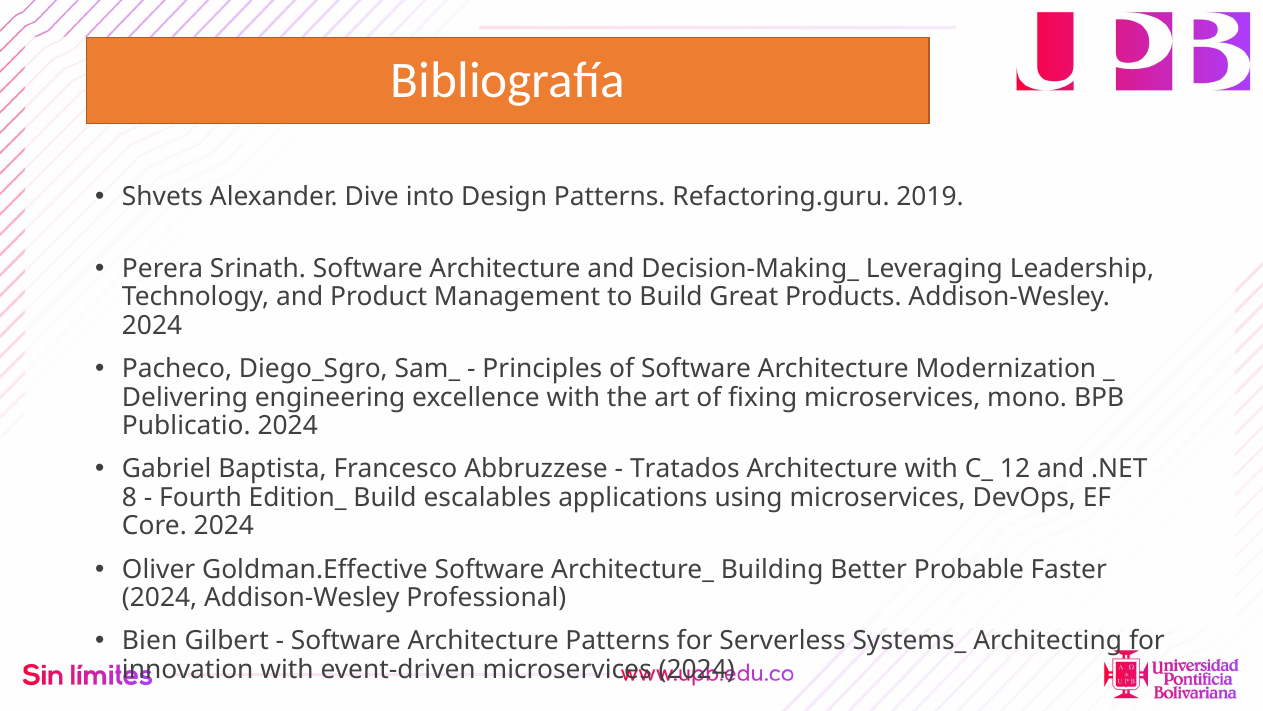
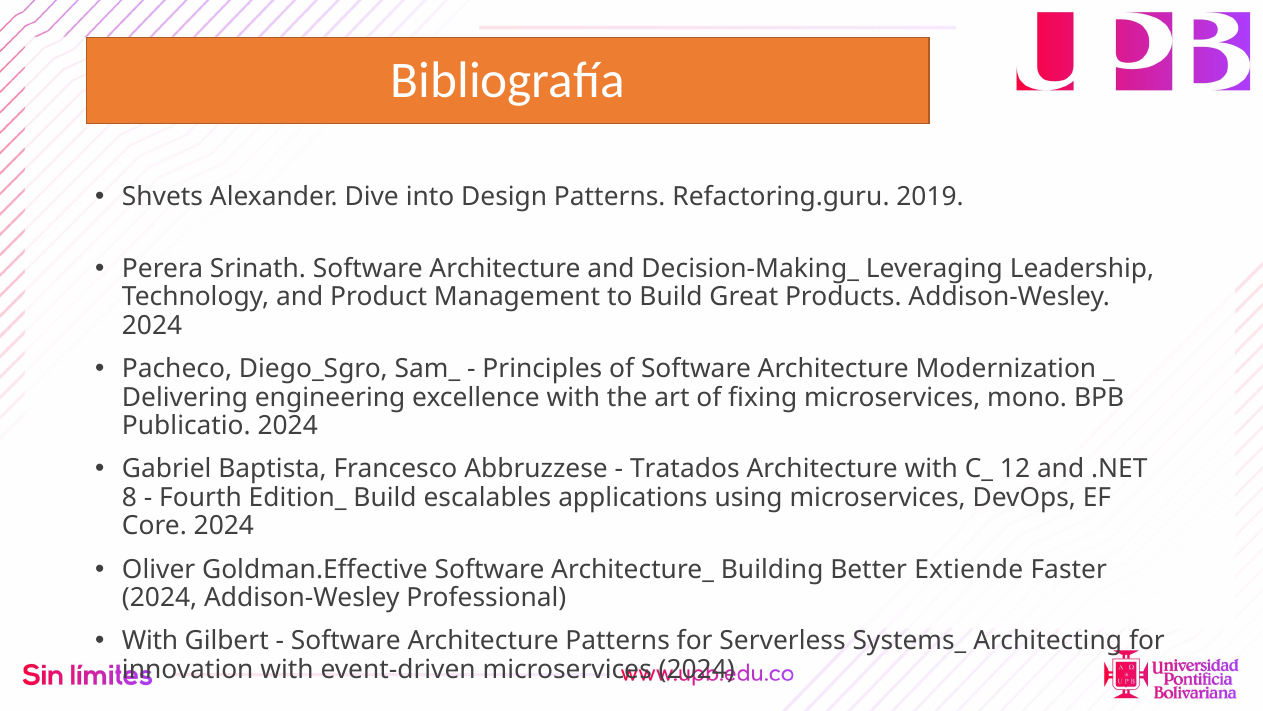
Probable: Probable -> Extiende (969, 569)
Bien: Bien -> With (150, 641)
